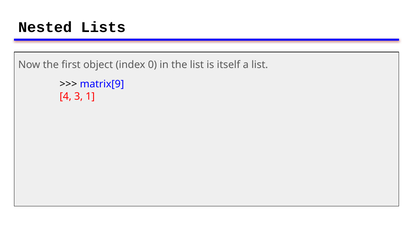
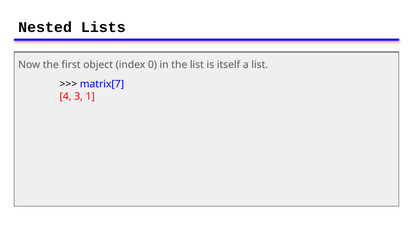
matrix[9: matrix[9 -> matrix[7 (102, 84)
